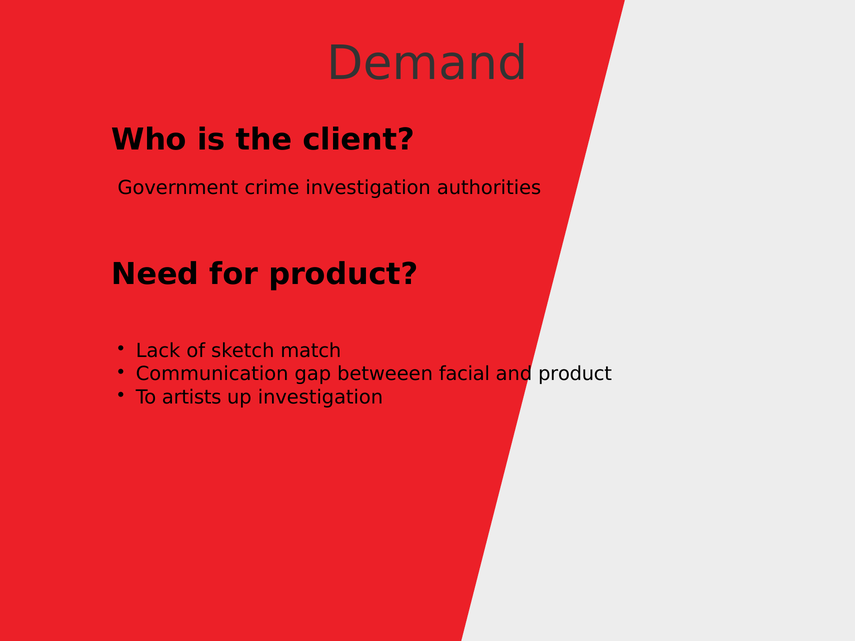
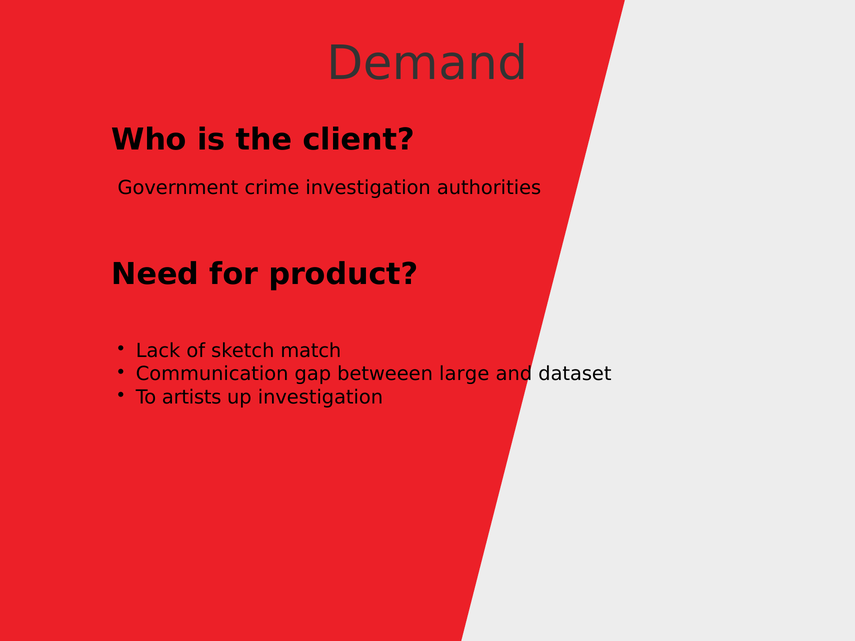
facial: facial -> large (464, 374)
and product: product -> dataset (575, 374)
